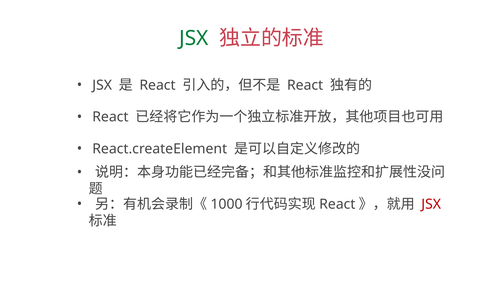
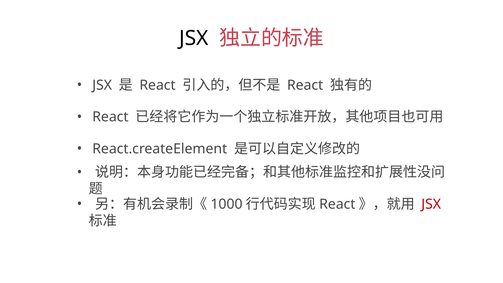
JSX colour: green -> black (194, 38)
